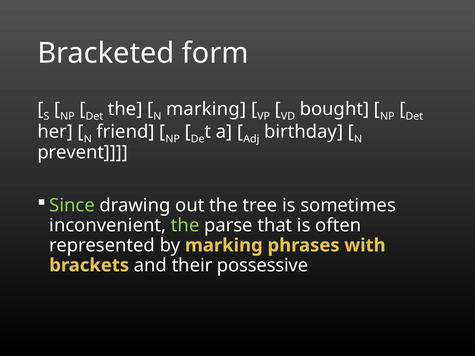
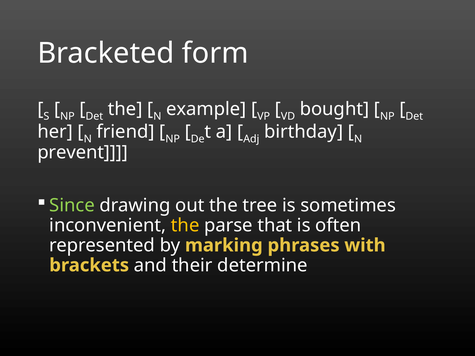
N marking: marking -> example (206, 109)
the colour: light green -> yellow (185, 226)
possessive: possessive -> determine (262, 265)
